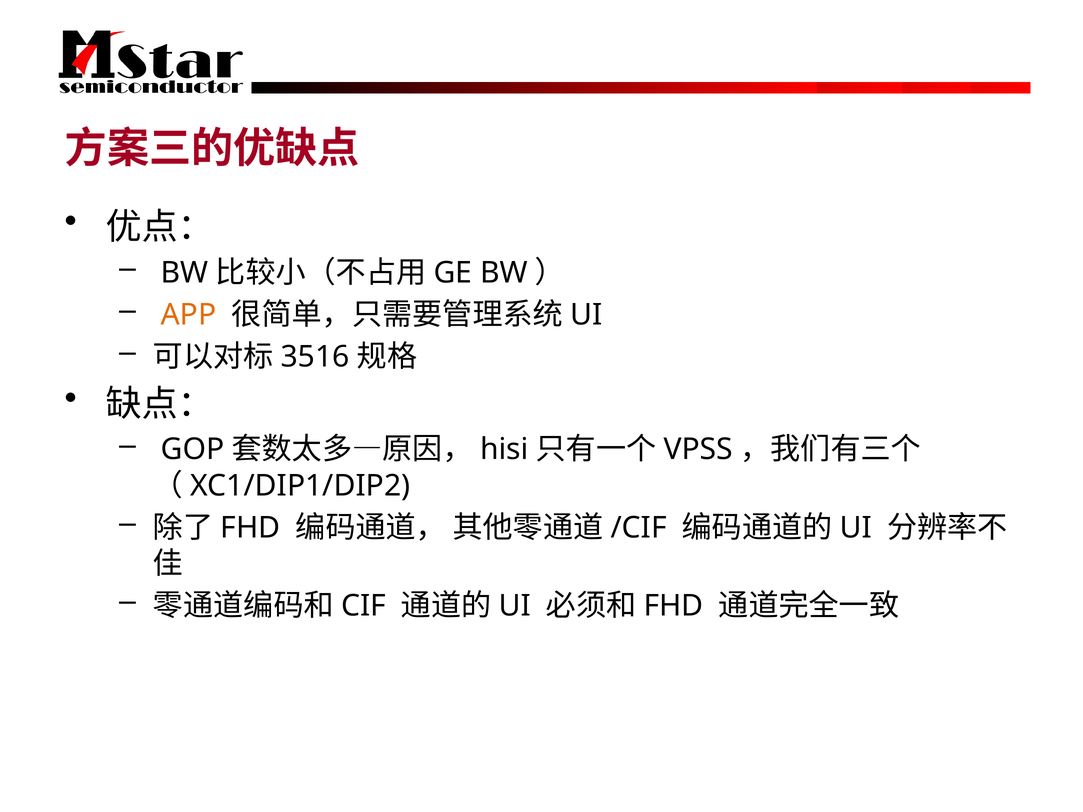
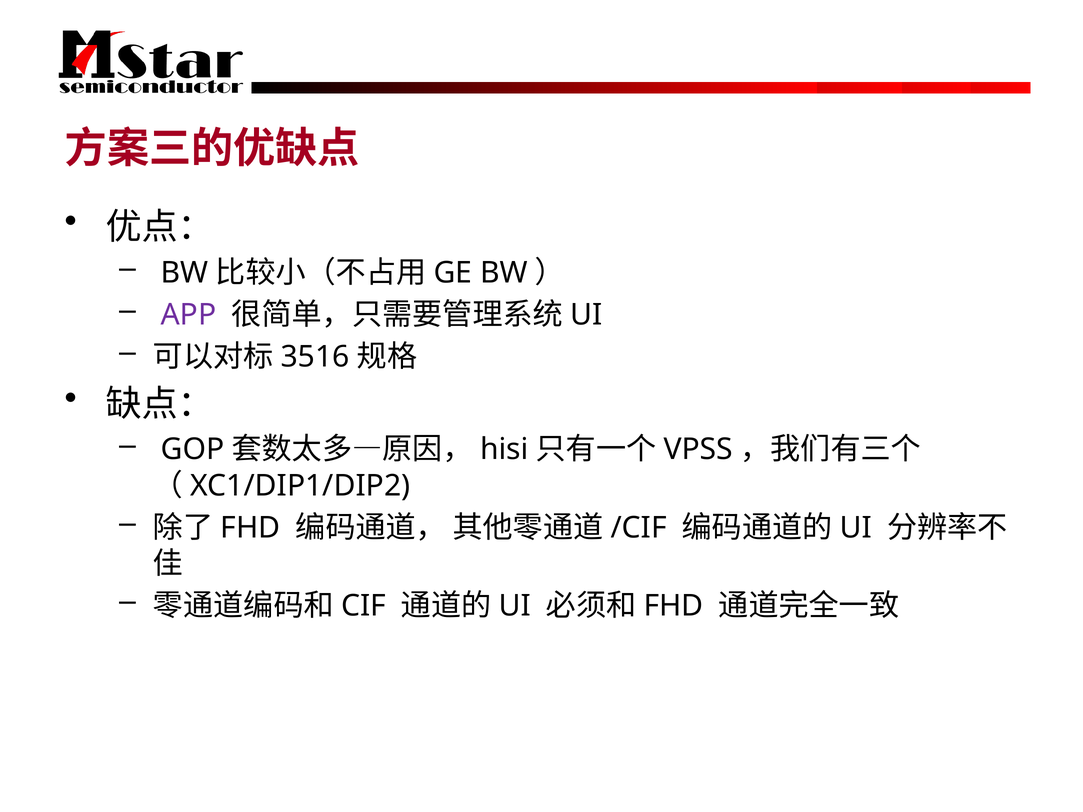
APP colour: orange -> purple (189, 315)
